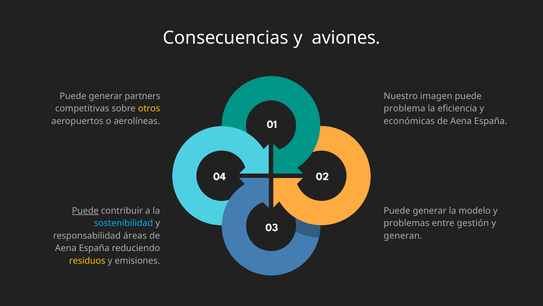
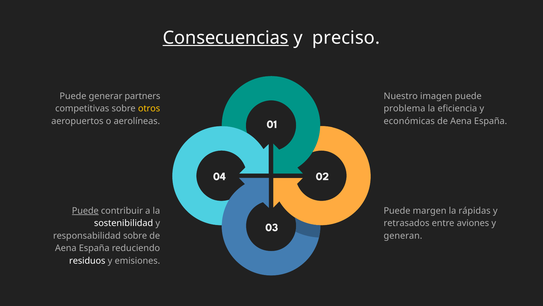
Consecuencias underline: none -> present (226, 38)
aviones: aviones -> preciso (346, 38)
generar: generar -> margen (430, 210)
modelo: modelo -> rápidas (475, 210)
sostenibilidad colour: light blue -> white (124, 223)
problemas: problemas -> retrasados (407, 223)
gestión: gestión -> aviones (473, 223)
responsabilidad áreas: áreas -> sobre (135, 235)
residuos colour: yellow -> white (87, 260)
